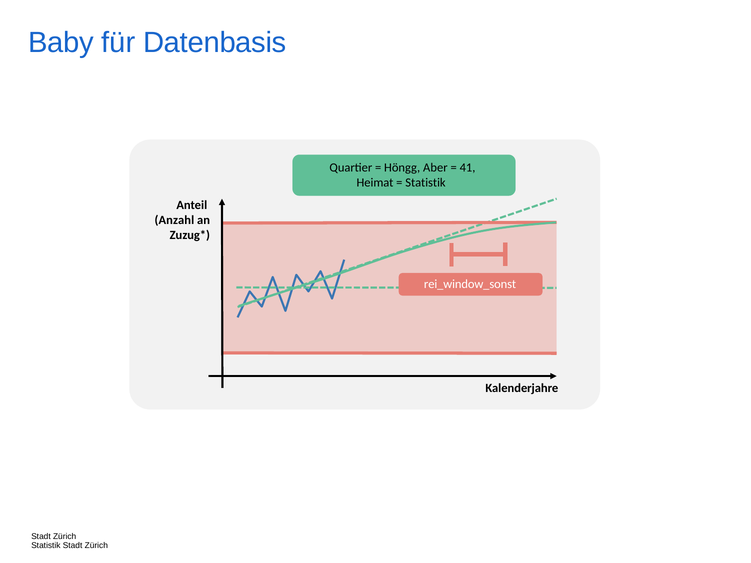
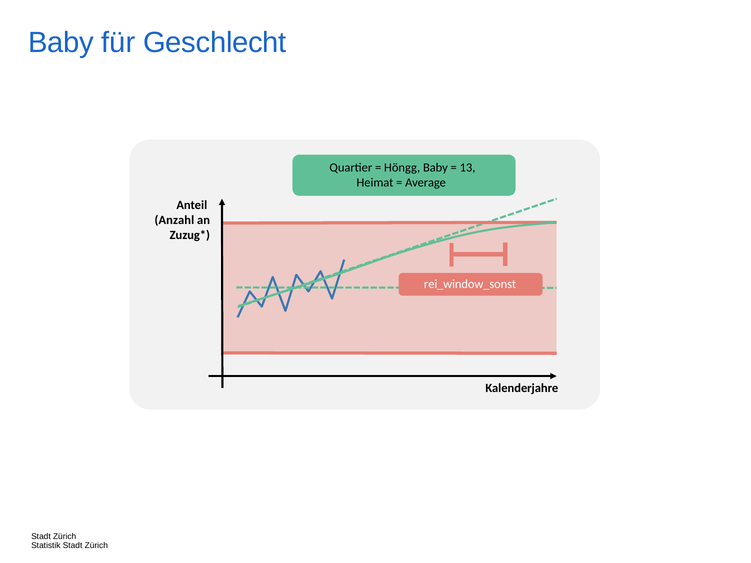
Datenbasis: Datenbasis -> Geschlecht (215, 42)
Höngg Aber: Aber -> Baby (435, 168)
41: 41 -> 13 (468, 168)
Statistik: Statistik -> Average (426, 183)
